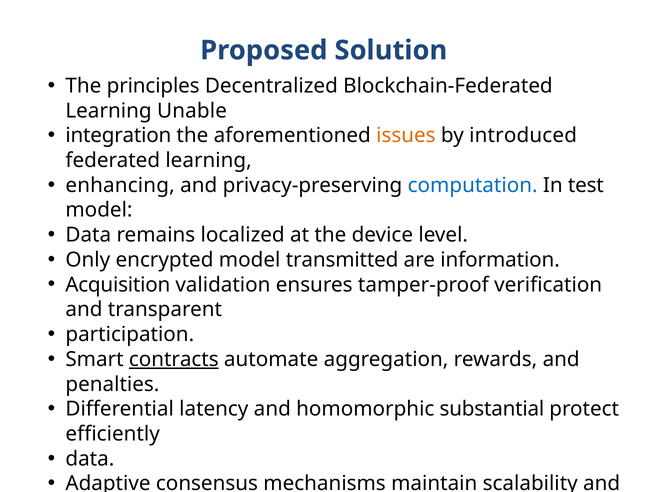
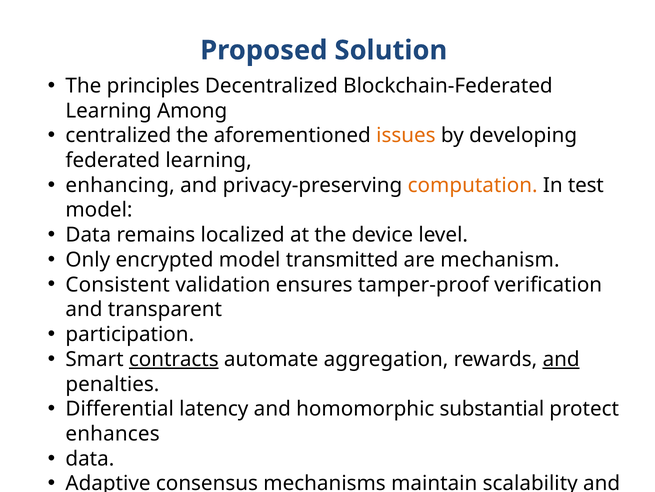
Unable: Unable -> Among (192, 111)
integration: integration -> centralized (118, 135)
introduced: introduced -> developing (523, 135)
computation colour: blue -> orange (473, 185)
information: information -> mechanism (500, 259)
Acquisition: Acquisition -> Consistent (118, 284)
and underline: none -> present (561, 359)
efficiently: efficiently -> enhances (113, 433)
